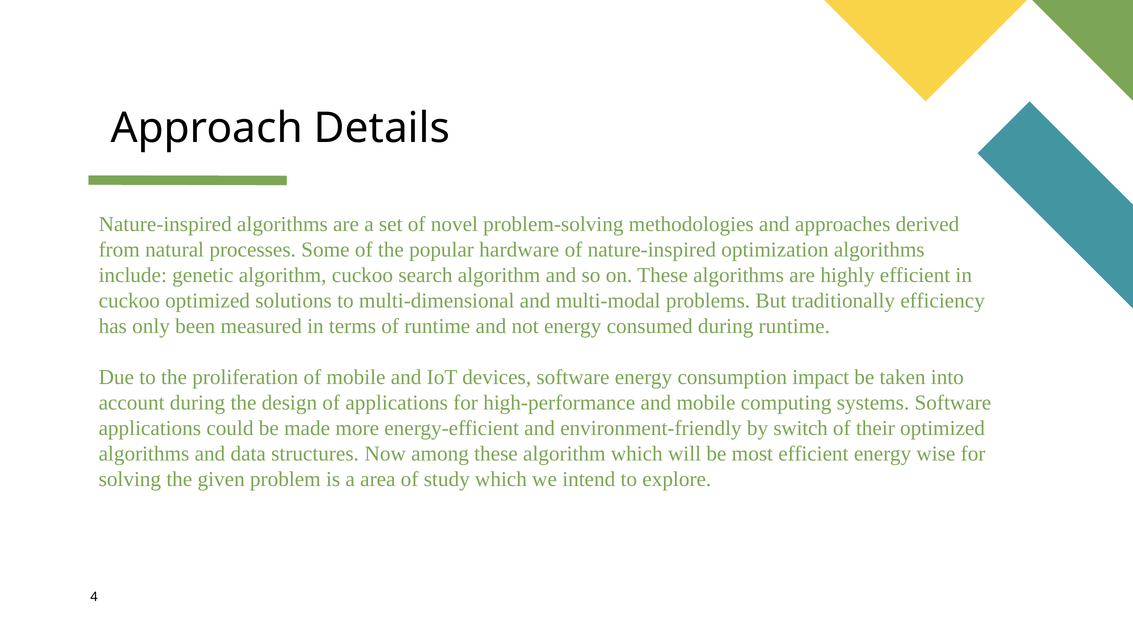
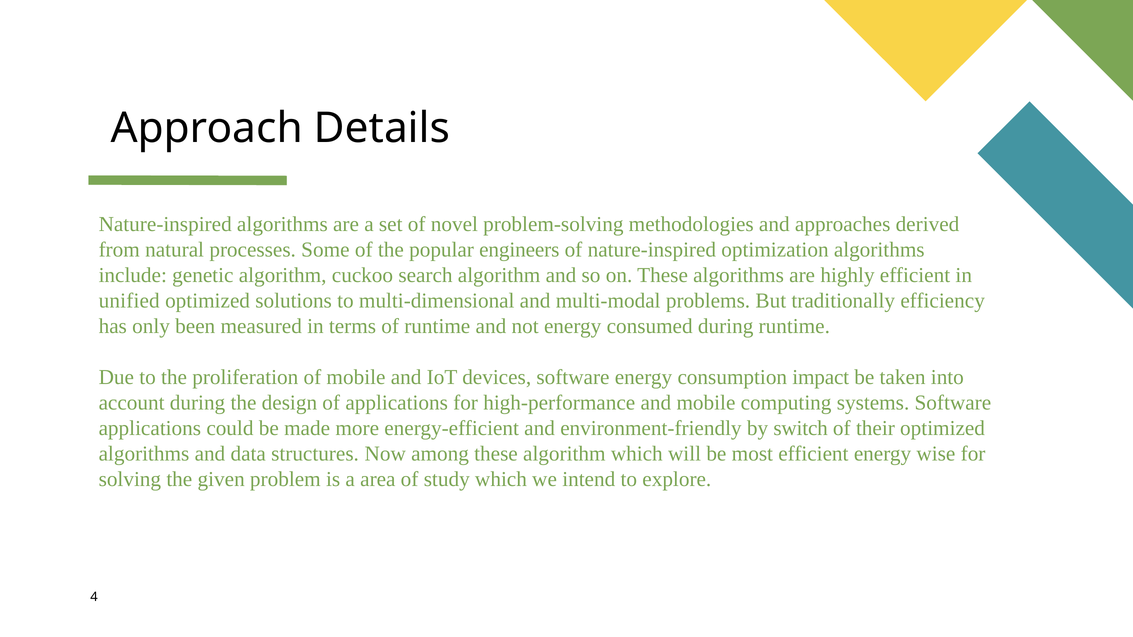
hardware: hardware -> engineers (519, 250)
cuckoo: cuckoo -> unified (129, 301)
